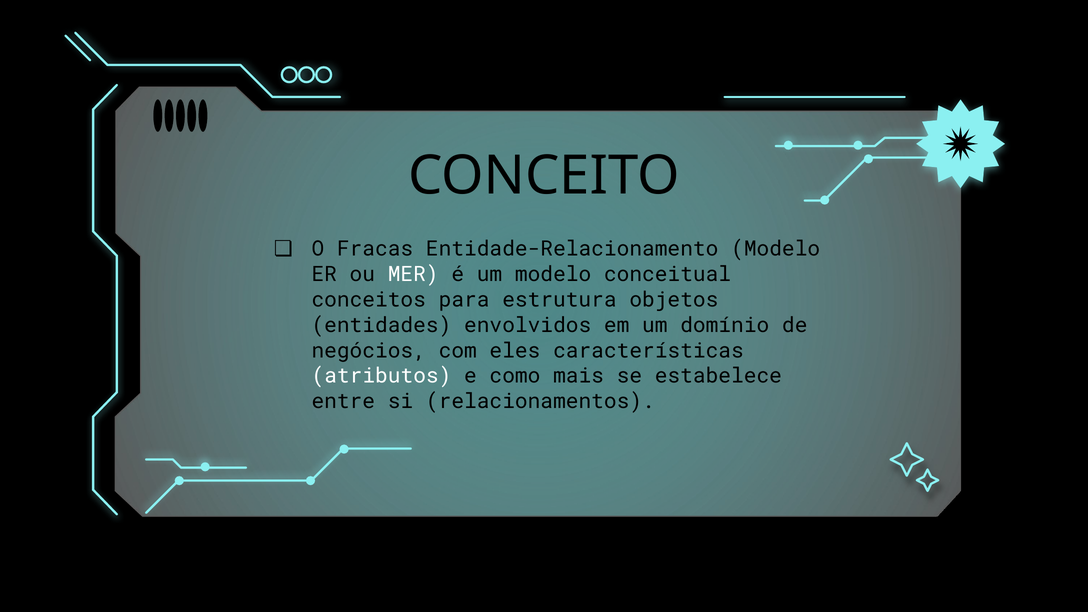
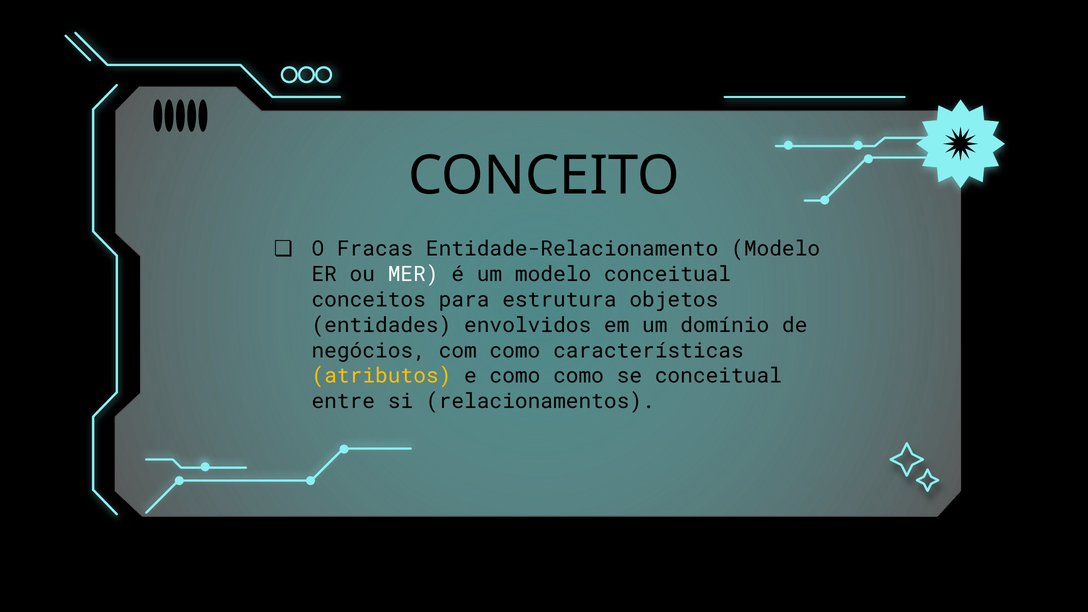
com eles: eles -> como (515, 351)
atributos colour: white -> yellow (381, 376)
como mais: mais -> como (579, 376)
se estabelece: estabelece -> conceitual (718, 376)
